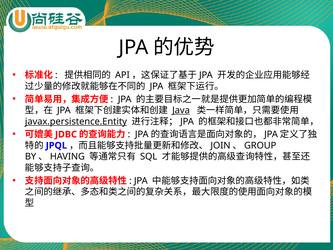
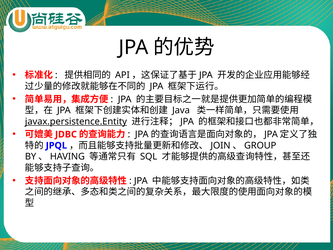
Java underline: present -> none (181, 110)
